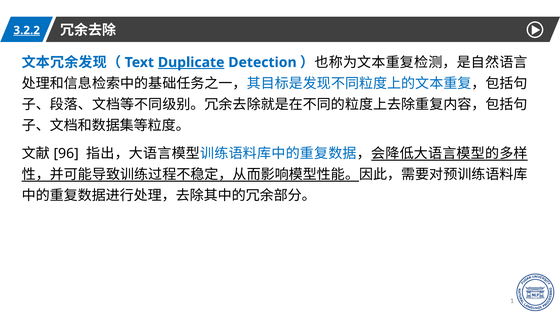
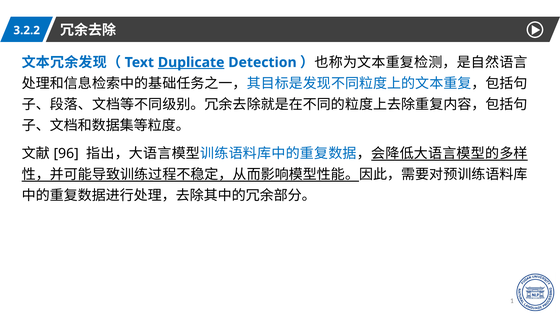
3.2.2 underline: present -> none (27, 30)
